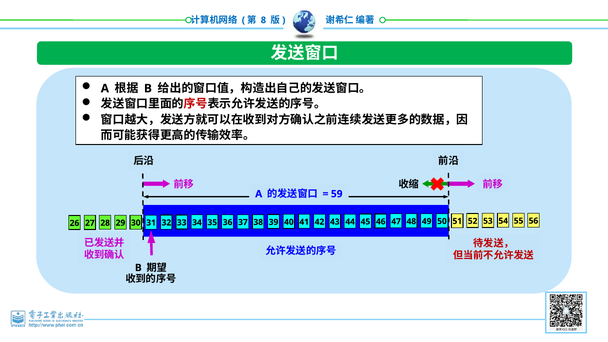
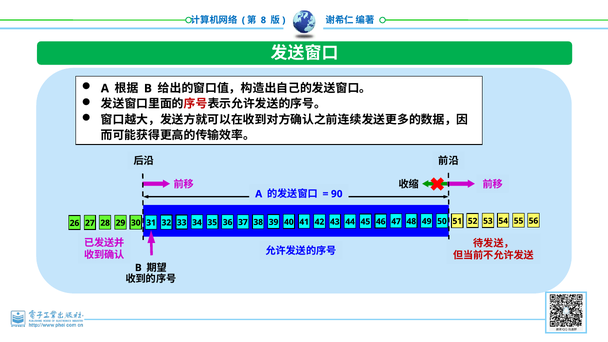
59: 59 -> 90 (337, 194)
